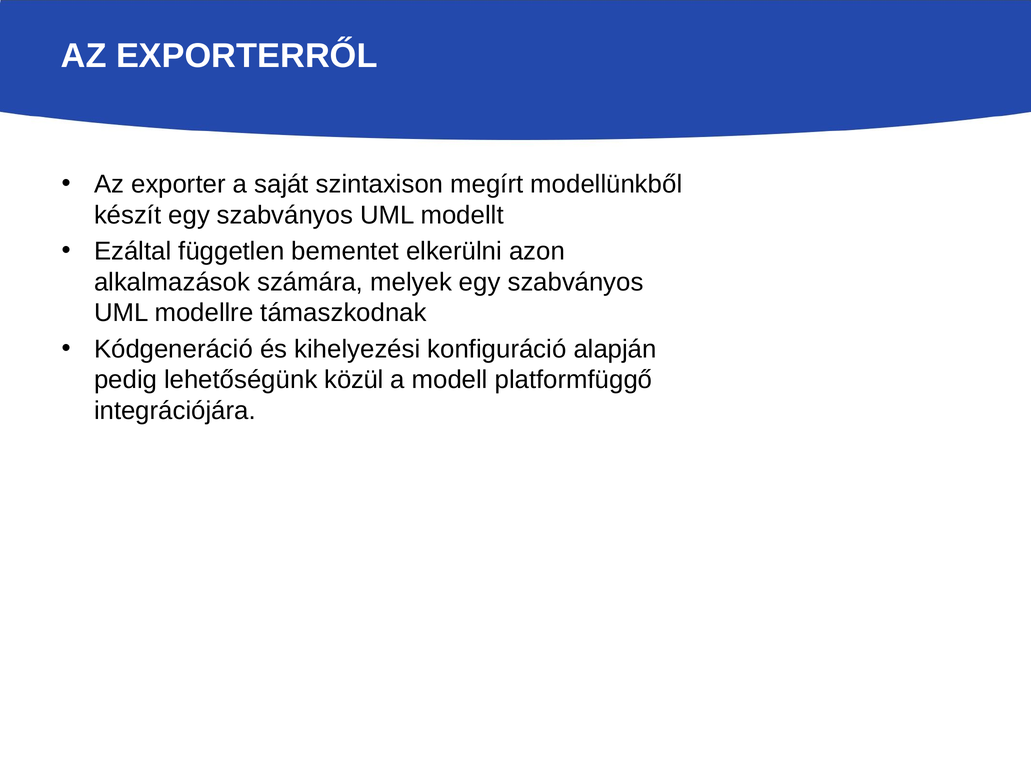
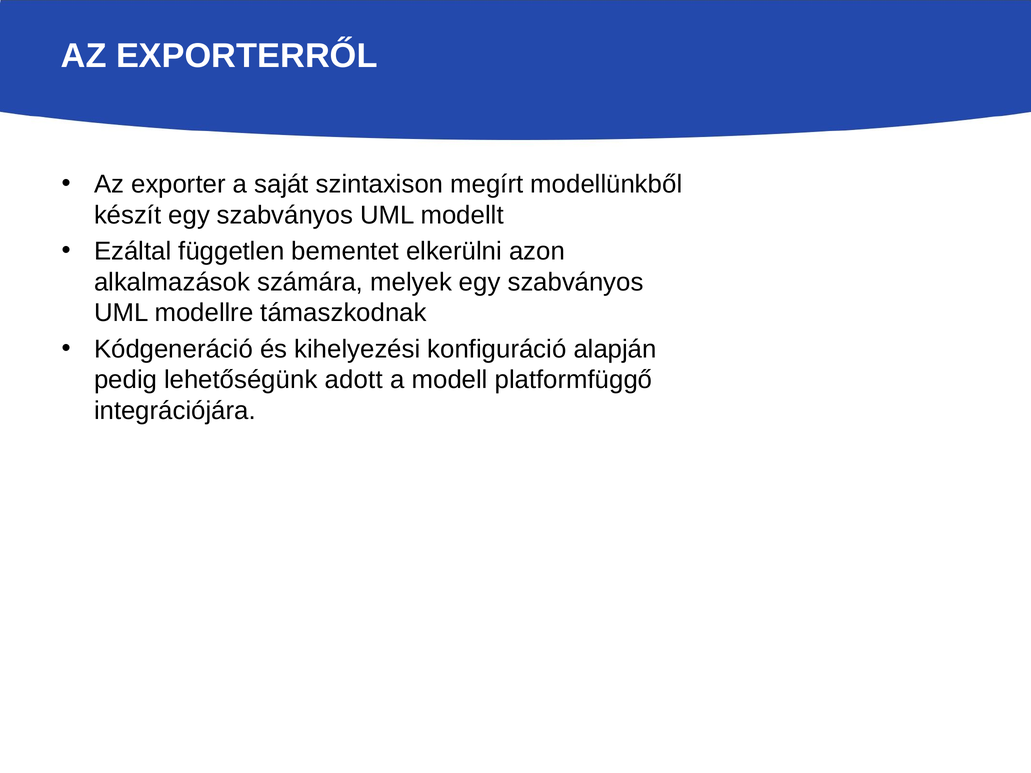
közül: közül -> adott (354, 380)
